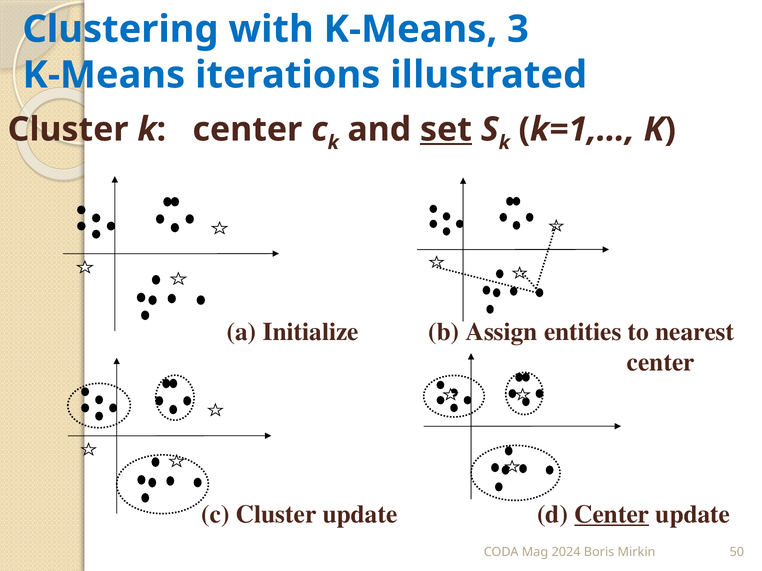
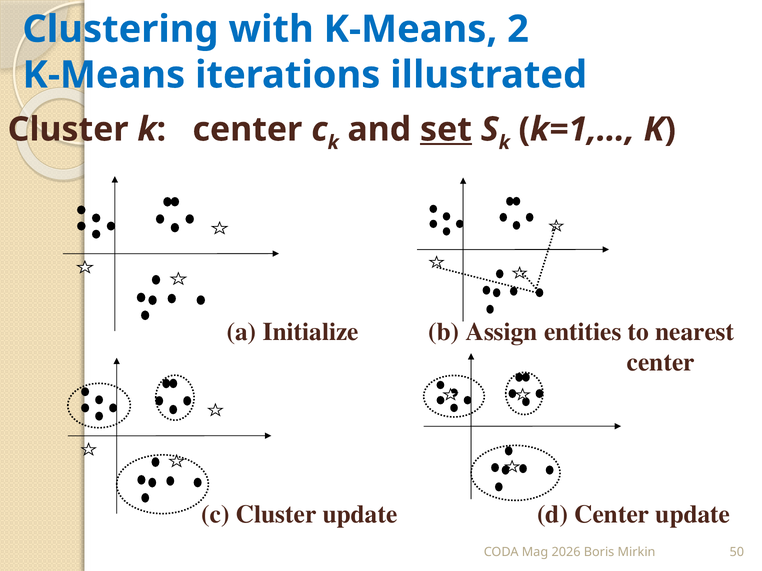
3: 3 -> 2 (518, 29)
Center underline: present -> none (612, 515)
2024: 2024 -> 2026 (566, 553)
